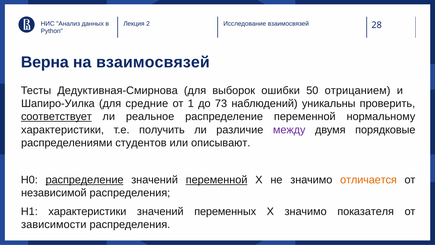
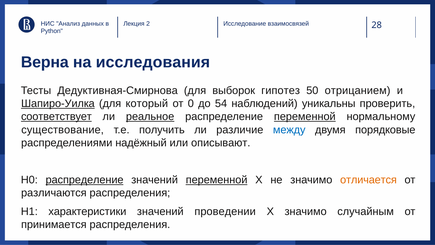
на взаимосвязей: взаимосвязей -> исследования (153, 62)
ошибки: ошибки -> гипотез (281, 90)
Шапиро-Уилка underline: none -> present (58, 103)
средние: средние -> который (147, 103)
1: 1 -> 0 (191, 103)
73: 73 -> 54 (221, 103)
реальное underline: none -> present (150, 117)
переменной underline: none -> present (305, 117)
характеристики: характеристики -> существование (63, 130)
между colour: purple -> blue (289, 130)
студентов: студентов -> надёжный (141, 143)
независимой: независимой -> различаются (54, 193)
переменных: переменных -> проведении (225, 211)
показателя: показателя -> случайным (366, 211)
зависимости: зависимости -> принимается (54, 224)
